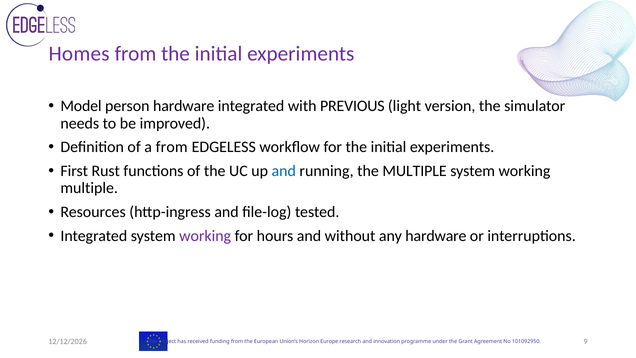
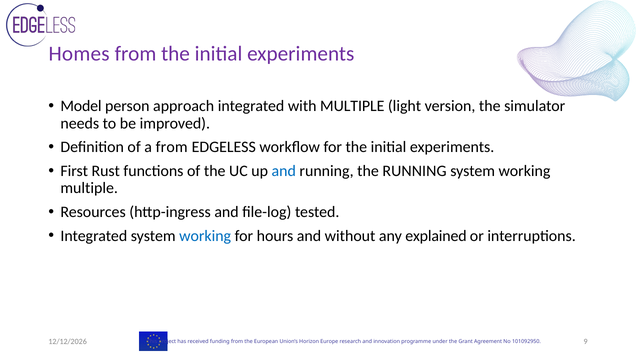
person hardware: hardware -> approach (184, 106)
with PREVIOUS: PREVIOUS -> MULTIPLE (352, 106)
the MULTIPLE: MULTIPLE -> RUNNING (414, 171)
working colour: purple -> blue (205, 236)
any hardware: hardware -> explained (436, 236)
